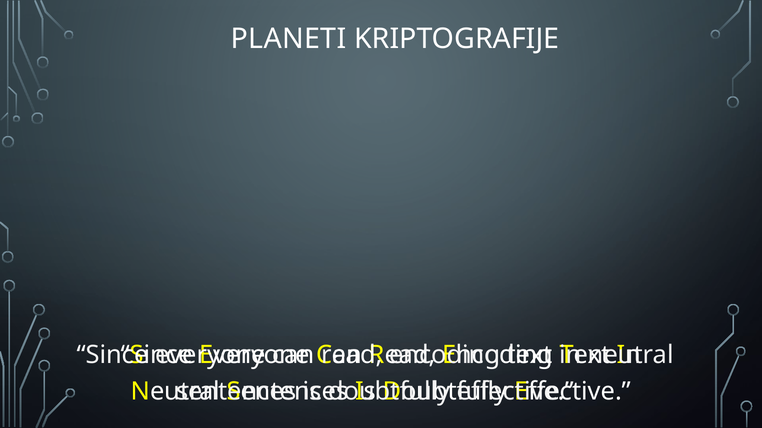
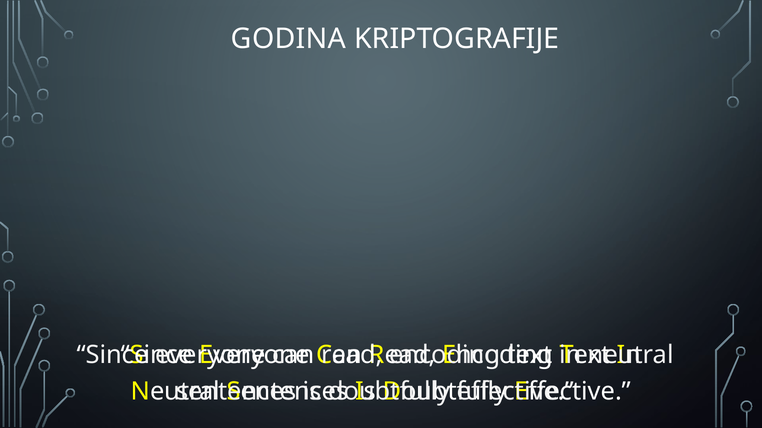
PLANETI: PLANETI -> GODINA (289, 39)
